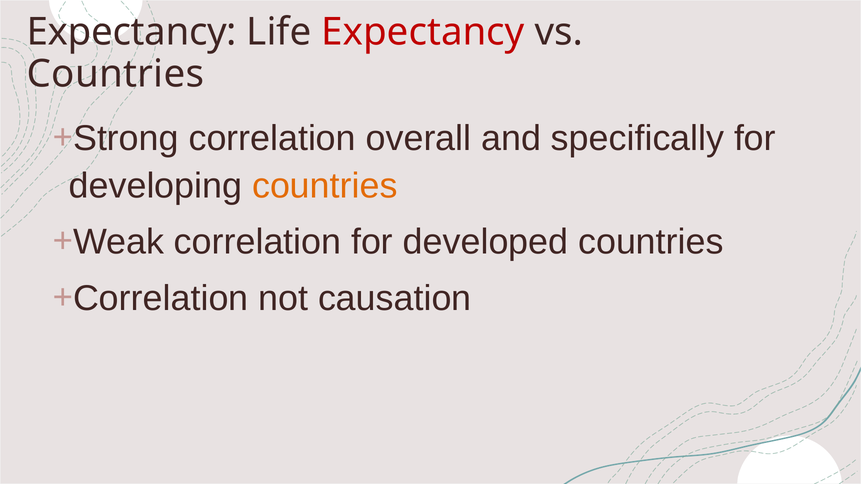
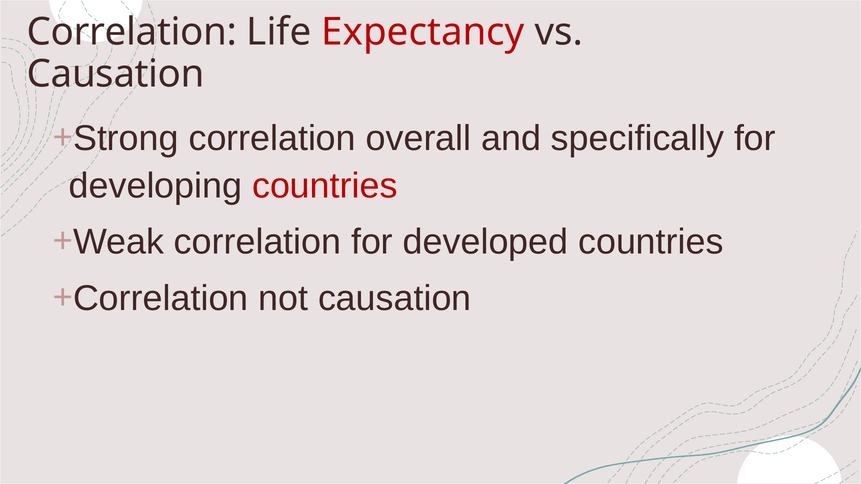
Expectancy: Expectancy -> Correlation (132, 32)
Countries: Countries -> Causation (116, 74)
countries colour: orange -> red (325, 186)
